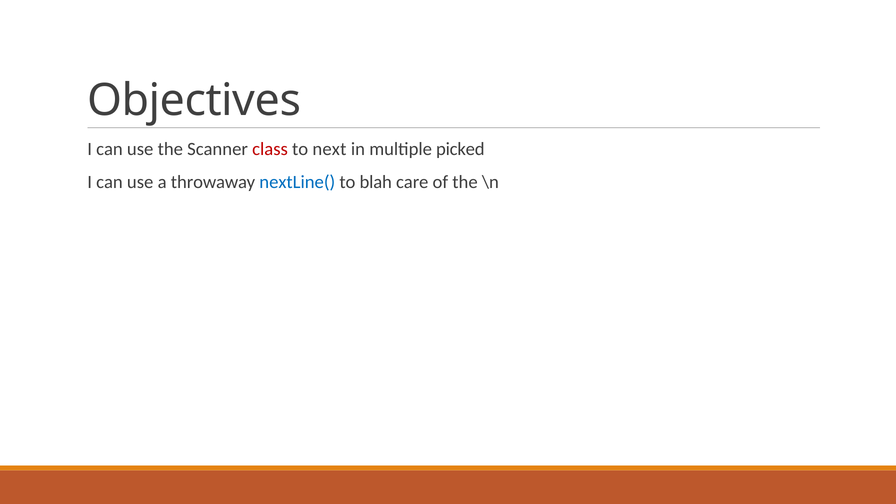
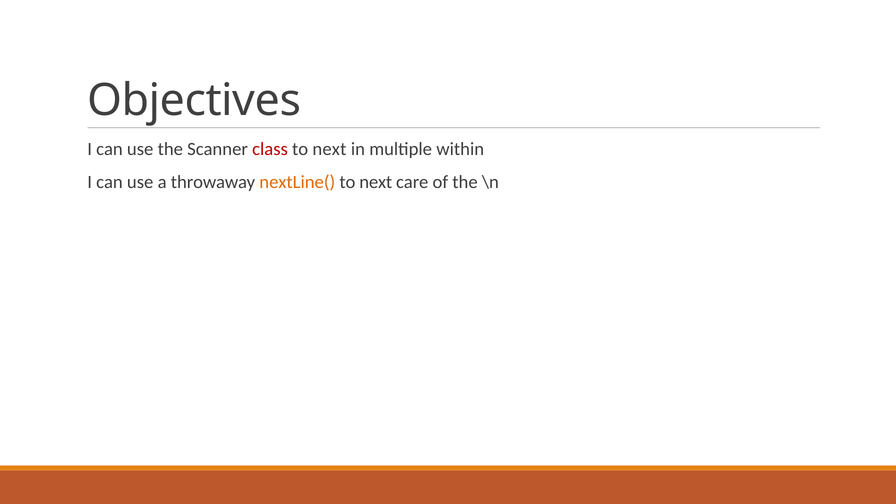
picked: picked -> within (460, 149)
nextLine( colour: blue -> orange (297, 182)
blah: blah -> next (376, 182)
